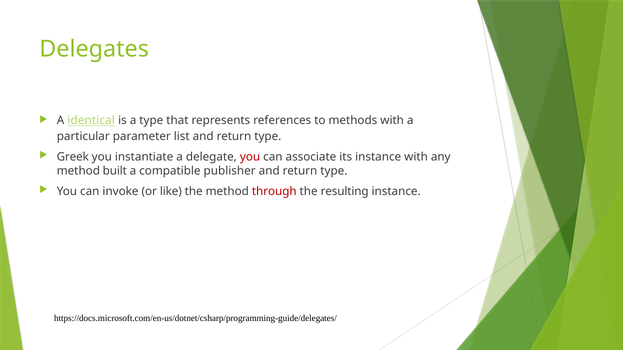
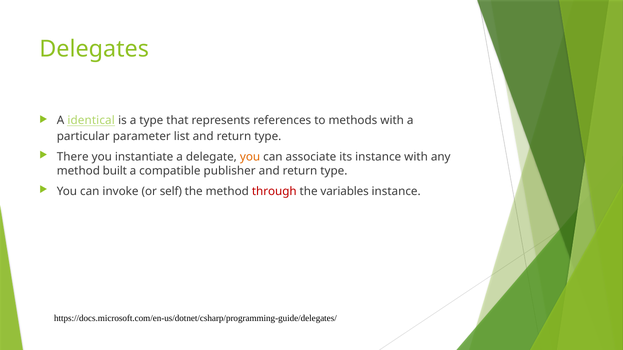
Greek: Greek -> There (73, 157)
you colour: red -> orange (250, 157)
like: like -> self (171, 192)
resulting: resulting -> variables (345, 192)
